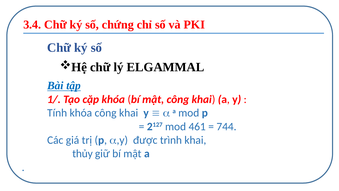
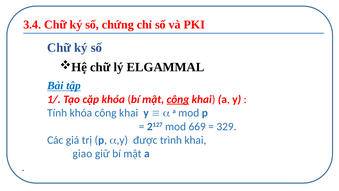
công underline: none -> present (178, 99)
461: 461 -> 669 (197, 126)
744: 744 -> 329 (226, 126)
thủy: thủy -> giao (82, 153)
